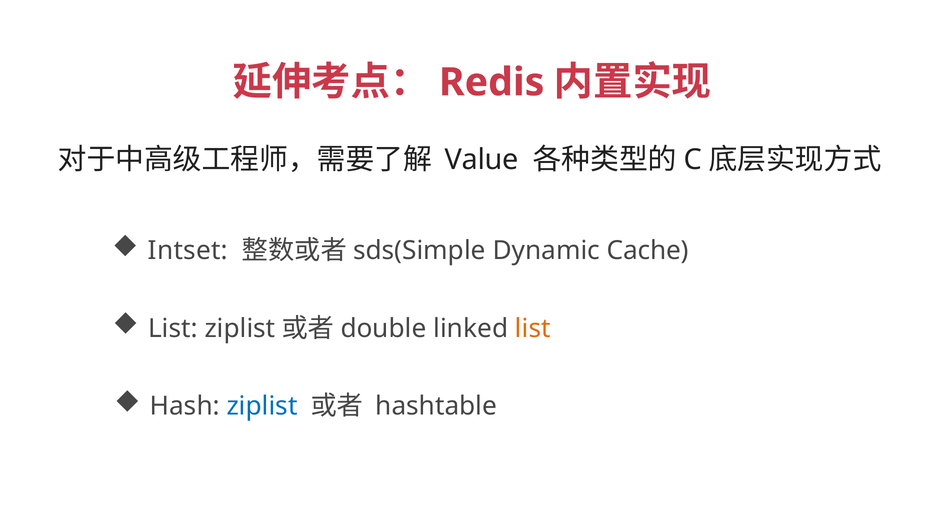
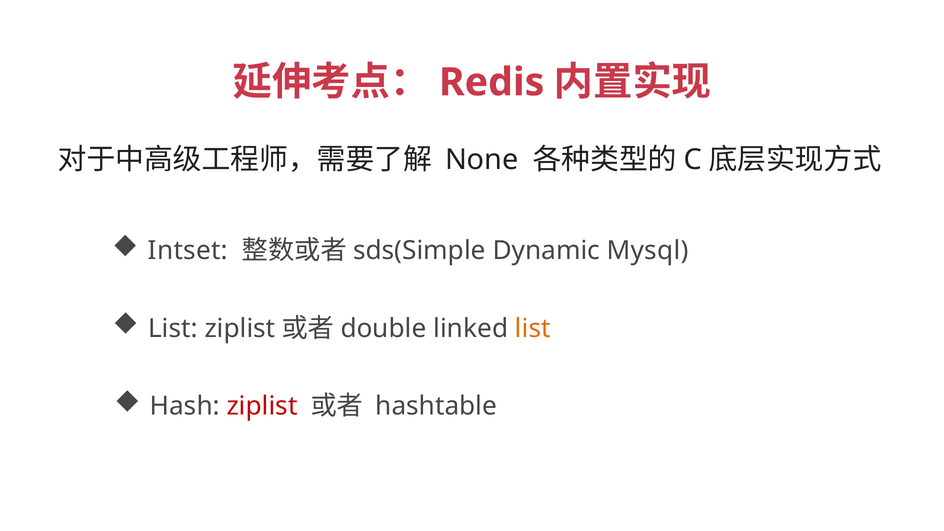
Value: Value -> None (482, 160)
Cache: Cache -> Mysql (648, 251)
ziplist colour: blue -> red (262, 406)
